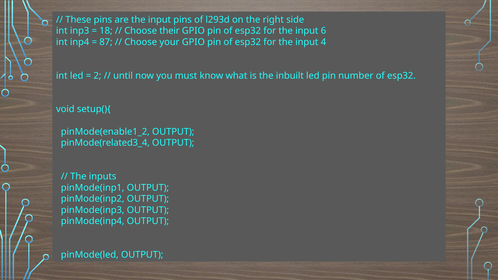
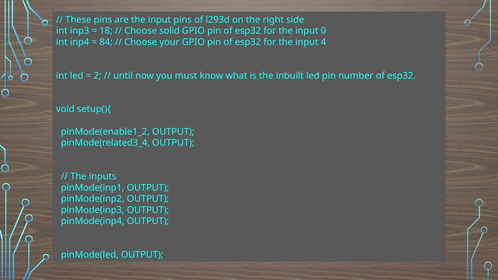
their: their -> solid (170, 31)
6: 6 -> 0 (323, 31)
87: 87 -> 84 (106, 42)
